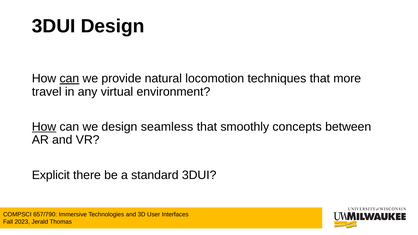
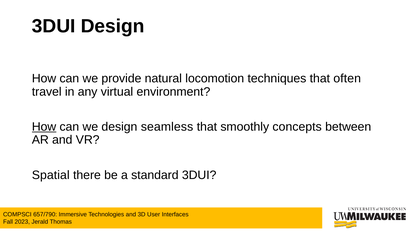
can underline: present -> none (69, 79)
more: more -> often (347, 79)
Explicit: Explicit -> Spatial (51, 175)
